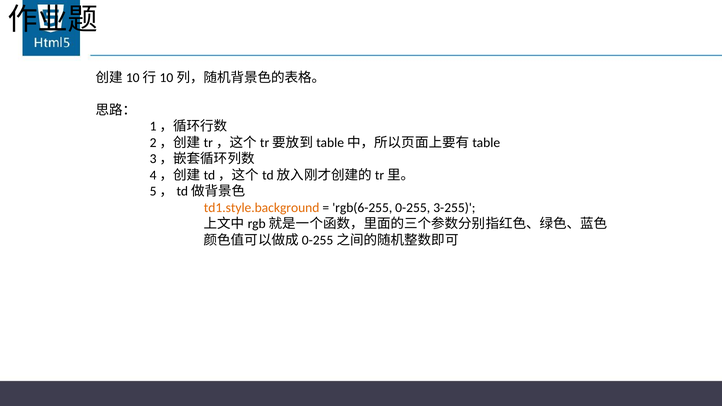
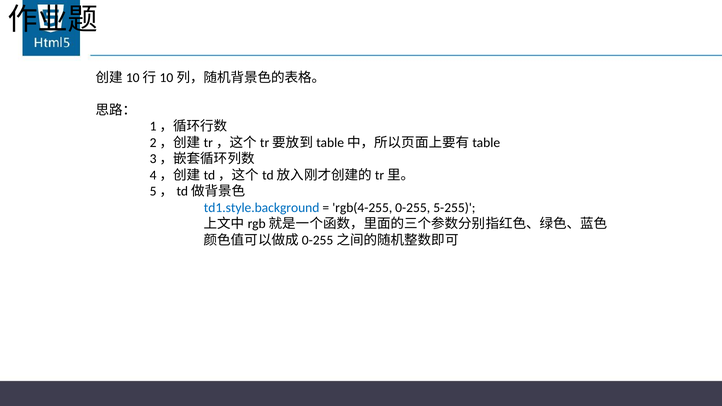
td1.style.background colour: orange -> blue (262, 208)
rgb(6-255: rgb(6-255 -> rgb(4-255 (362, 208)
3-255: 3-255 -> 5-255 (454, 208)
